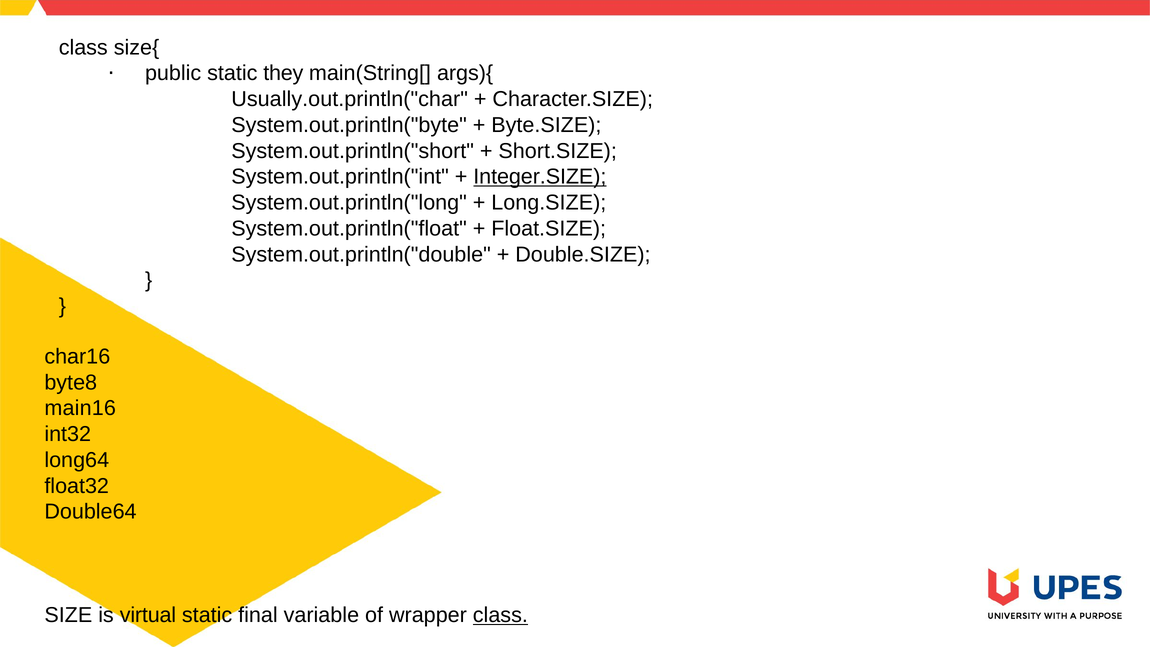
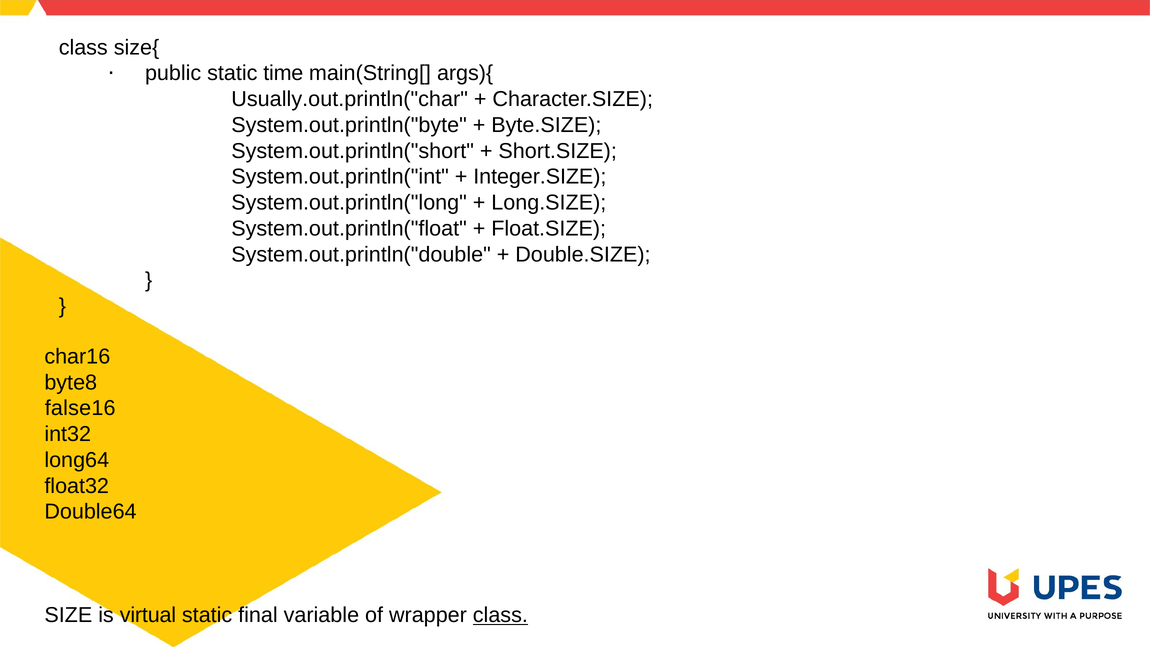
they: they -> time (283, 73)
Integer.SIZE underline: present -> none (540, 177)
main16: main16 -> false16 (80, 408)
